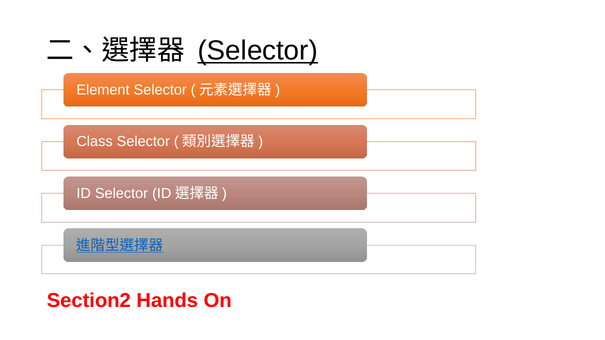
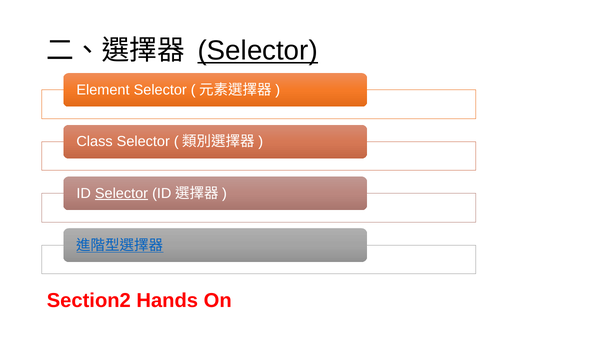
Selector underline: none -> present (122, 193)
